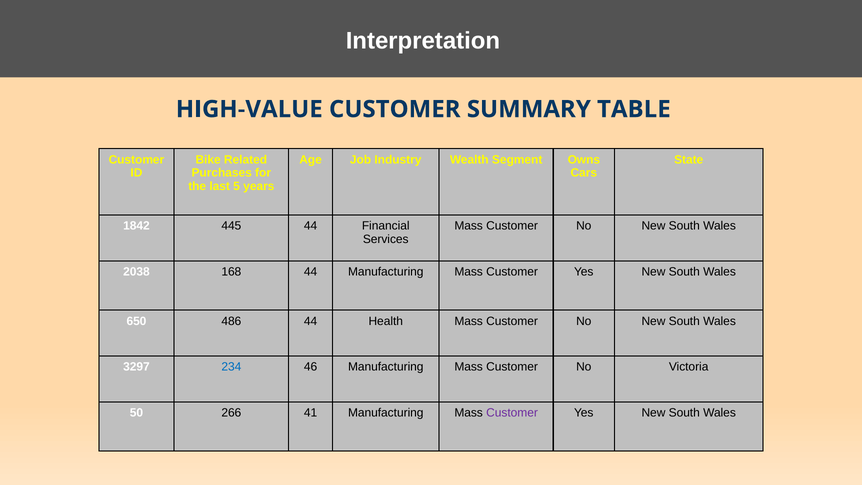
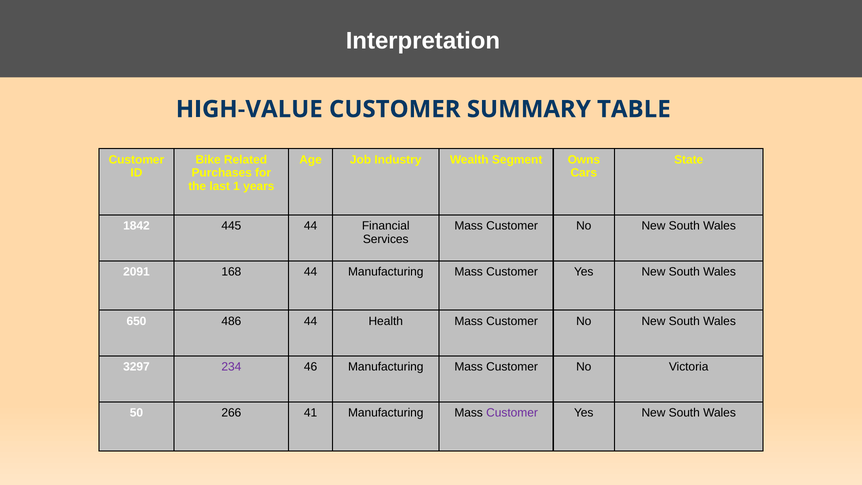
5: 5 -> 1 (237, 186)
2038: 2038 -> 2091 (136, 272)
234 colour: blue -> purple (231, 367)
